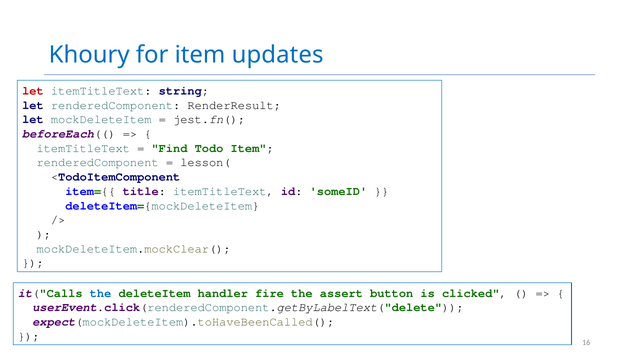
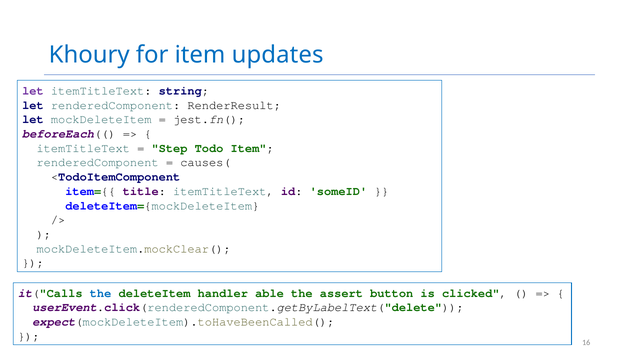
let colour: red -> purple (33, 91)
Find: Find -> Step (169, 148)
lesson(: lesson( -> causes( (205, 163)
fire: fire -> able (270, 293)
